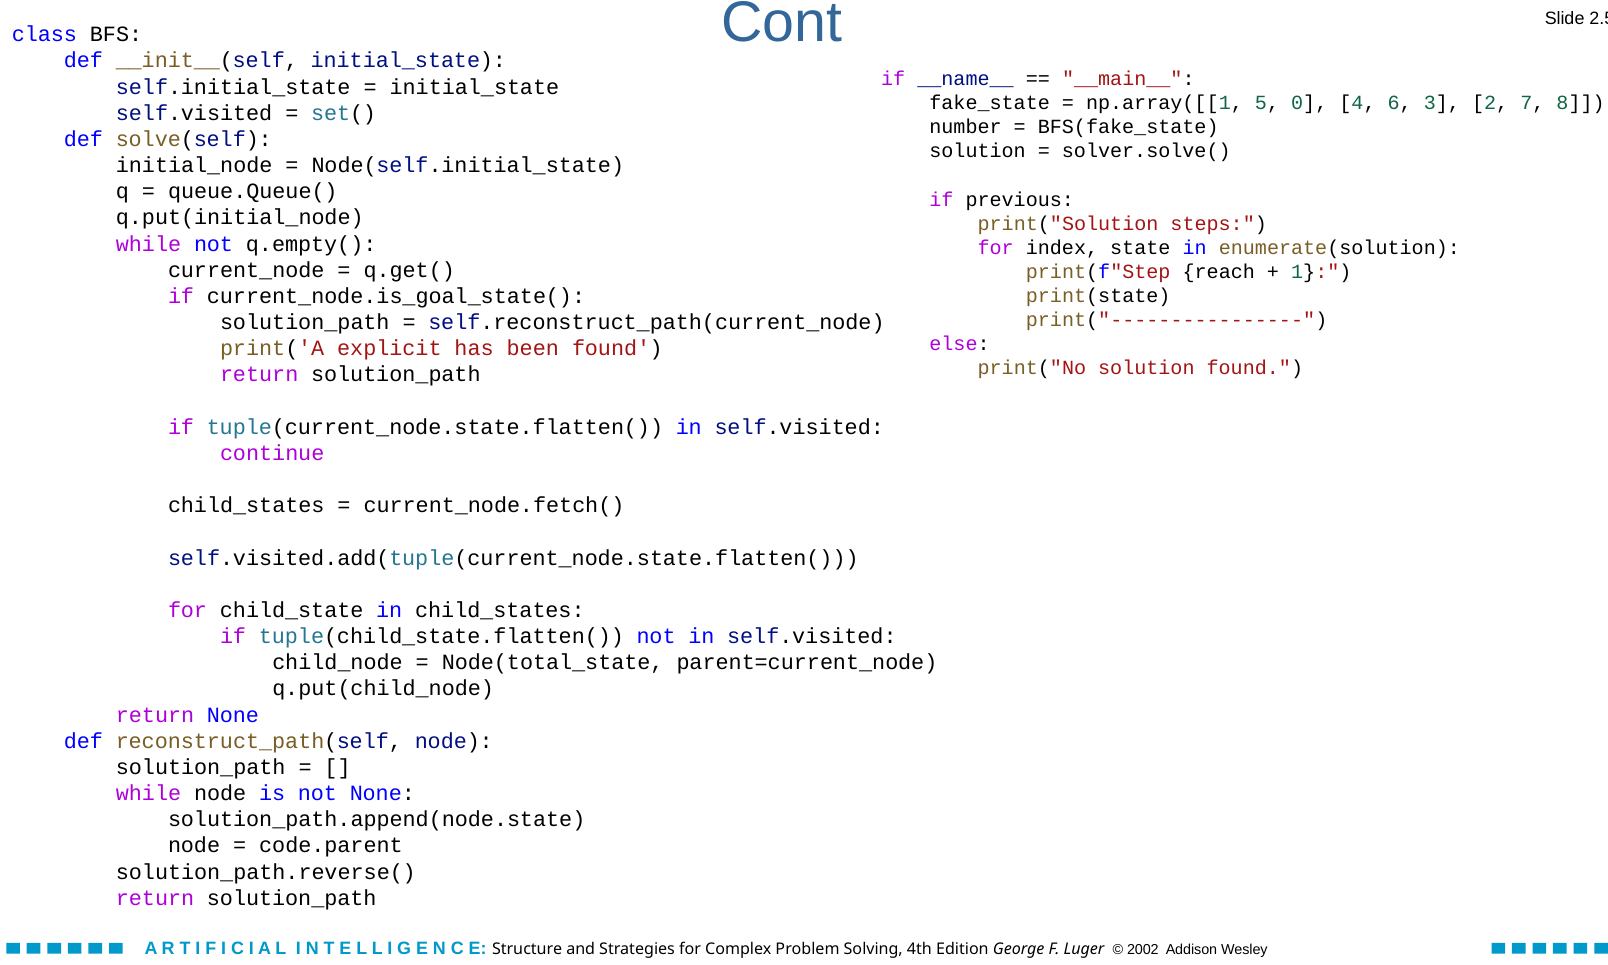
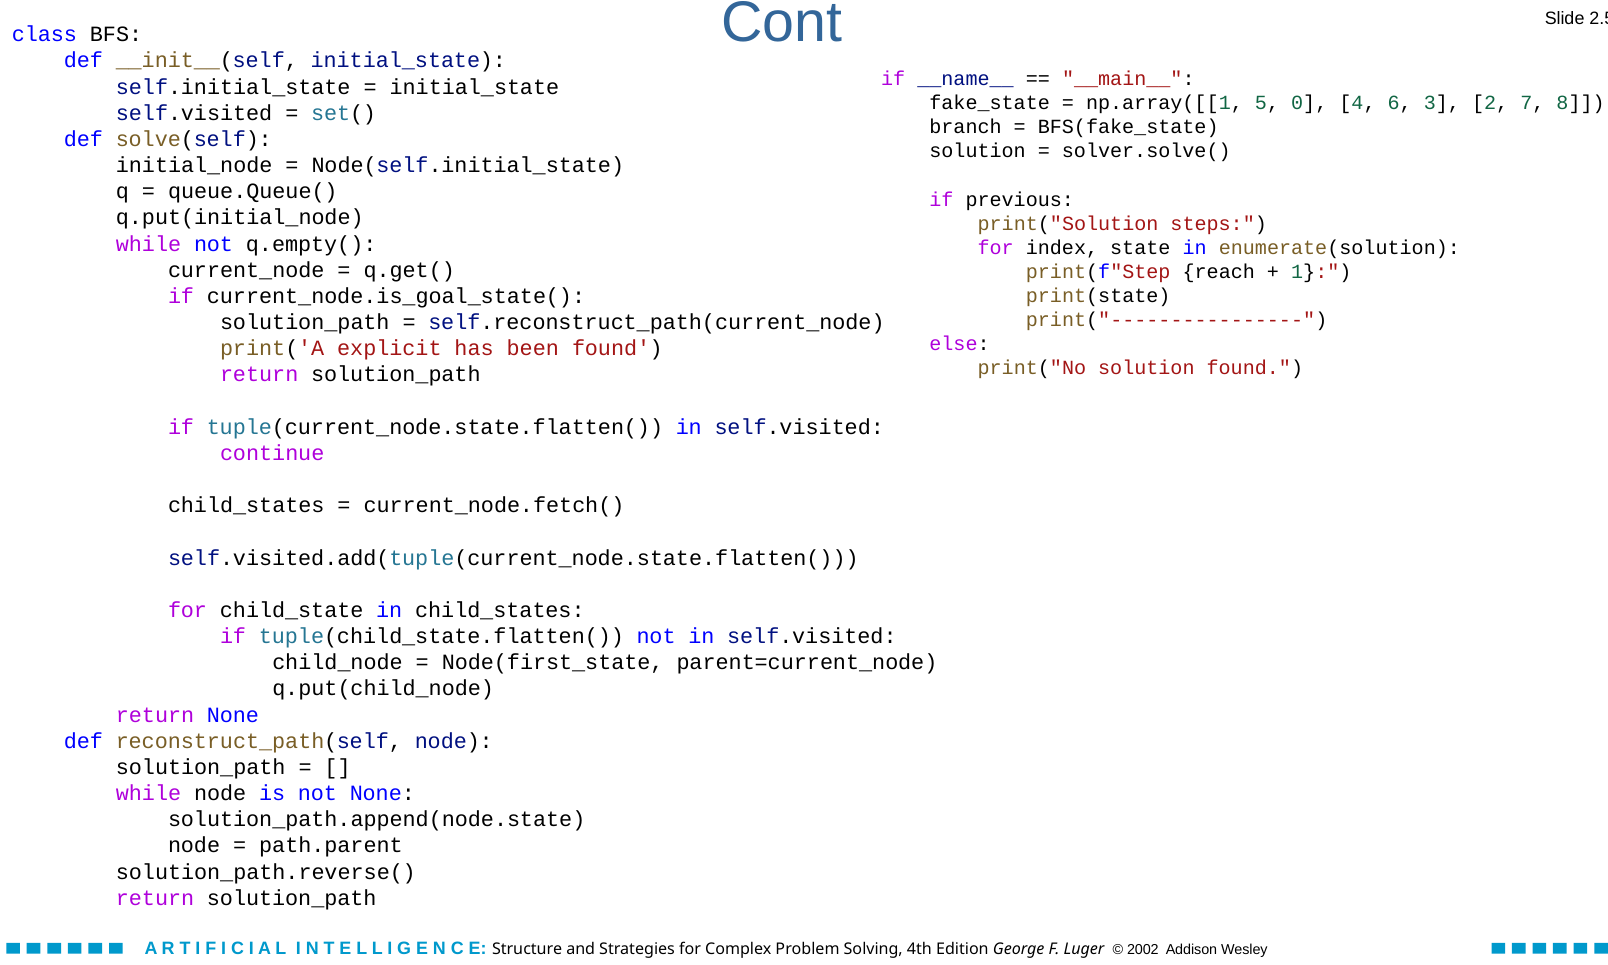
number: number -> branch (966, 127)
Node(total_state: Node(total_state -> Node(first_state (553, 662)
code.parent: code.parent -> path.parent (331, 846)
